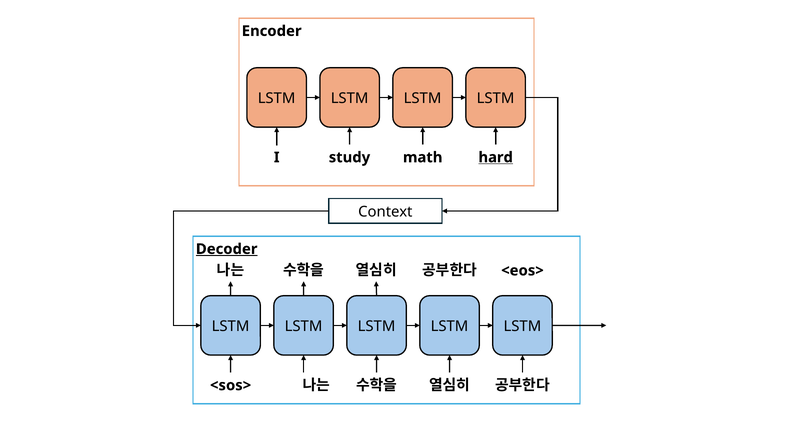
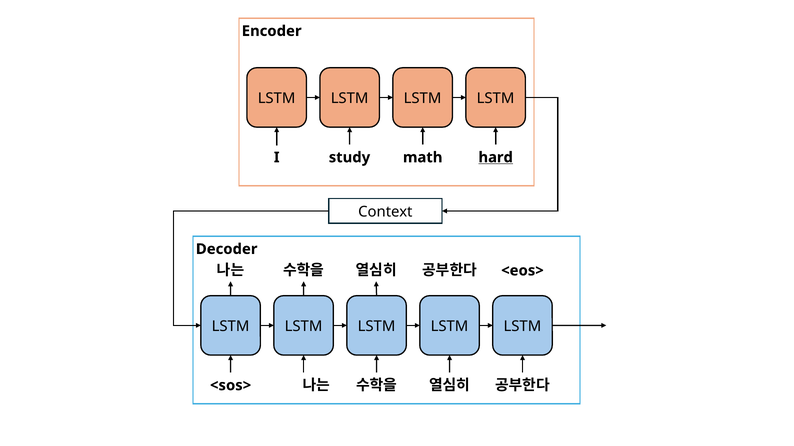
Decoder underline: present -> none (227, 249)
